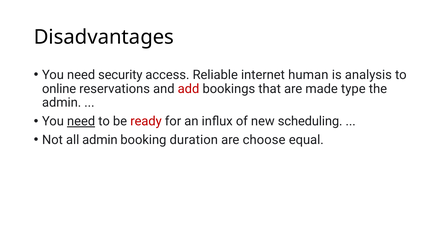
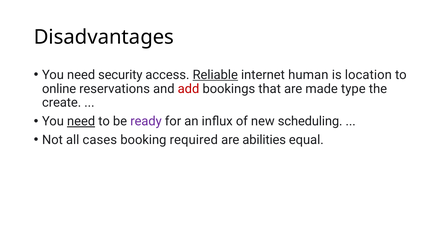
Reliable underline: none -> present (215, 75)
analysis: analysis -> location (368, 75)
admin: admin -> create (62, 103)
ready colour: red -> purple (146, 121)
all admin: admin -> cases (100, 140)
duration: duration -> required (194, 140)
choose: choose -> abilities (264, 140)
